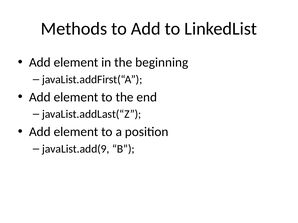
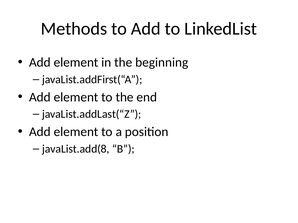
javaList.add(9: javaList.add(9 -> javaList.add(8 (76, 149)
